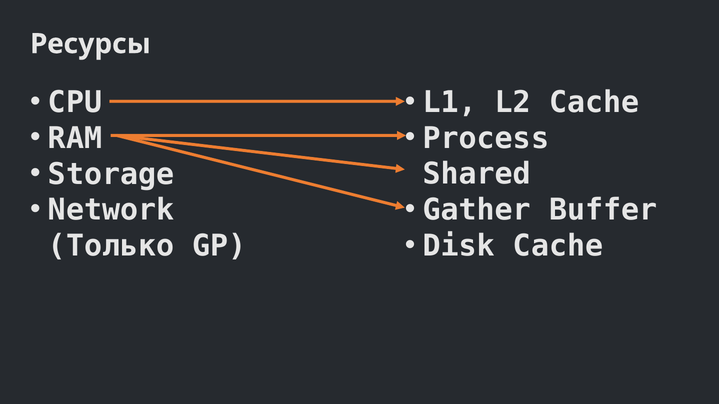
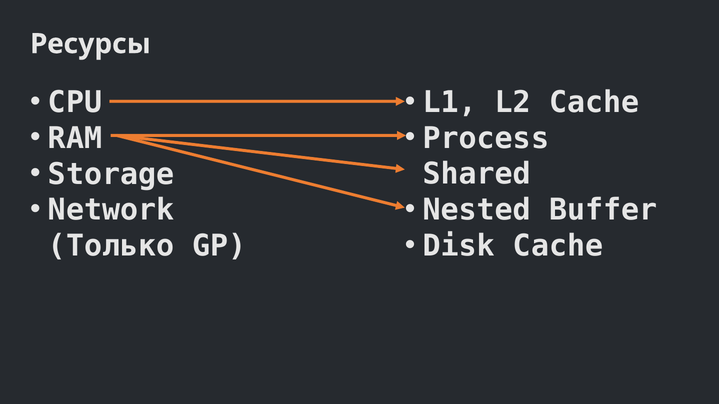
Gather: Gather -> Nested (477, 210)
